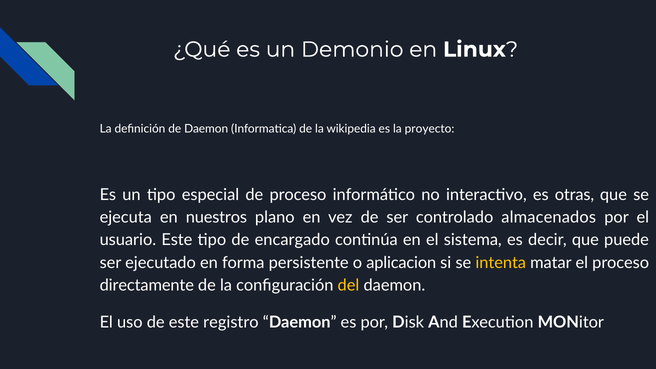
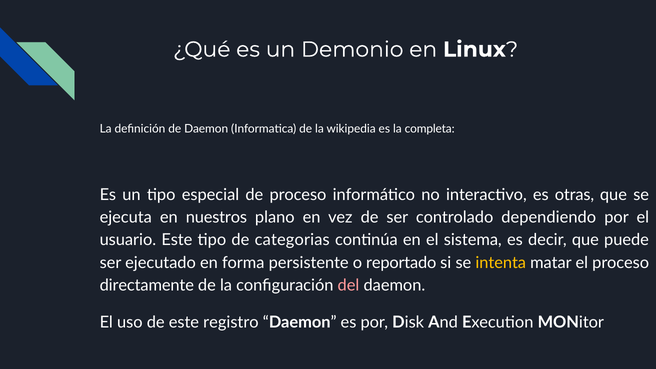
proyecto: proyecto -> completa (430, 129)
almacenados: almacenados -> dependiendo (549, 217)
encargado: encargado -> categorias (292, 240)
aplicacion: aplicacion -> reportado (401, 263)
del colour: yellow -> pink (348, 285)
